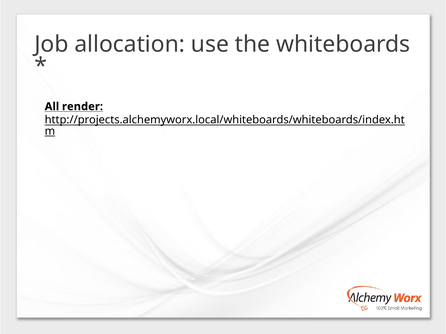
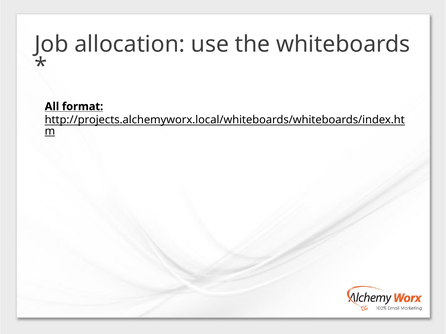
render: render -> format (83, 107)
